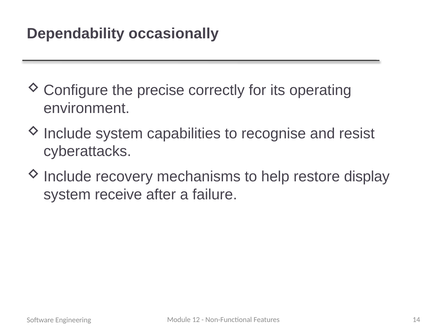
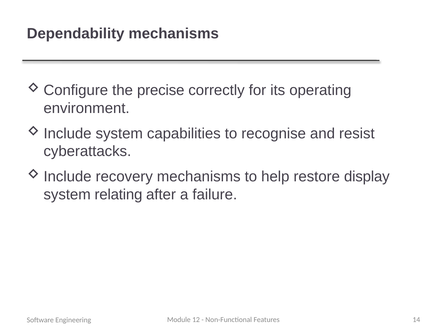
Dependability occasionally: occasionally -> mechanisms (174, 33)
receive: receive -> relating (118, 195)
